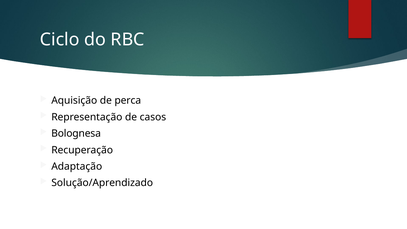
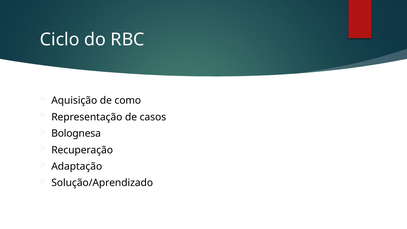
perca: perca -> como (128, 101)
